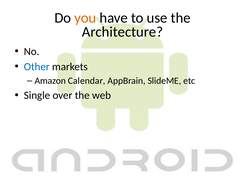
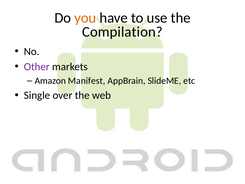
Architecture: Architecture -> Compilation (122, 32)
Other colour: blue -> purple (37, 67)
Calendar: Calendar -> Manifest (87, 81)
